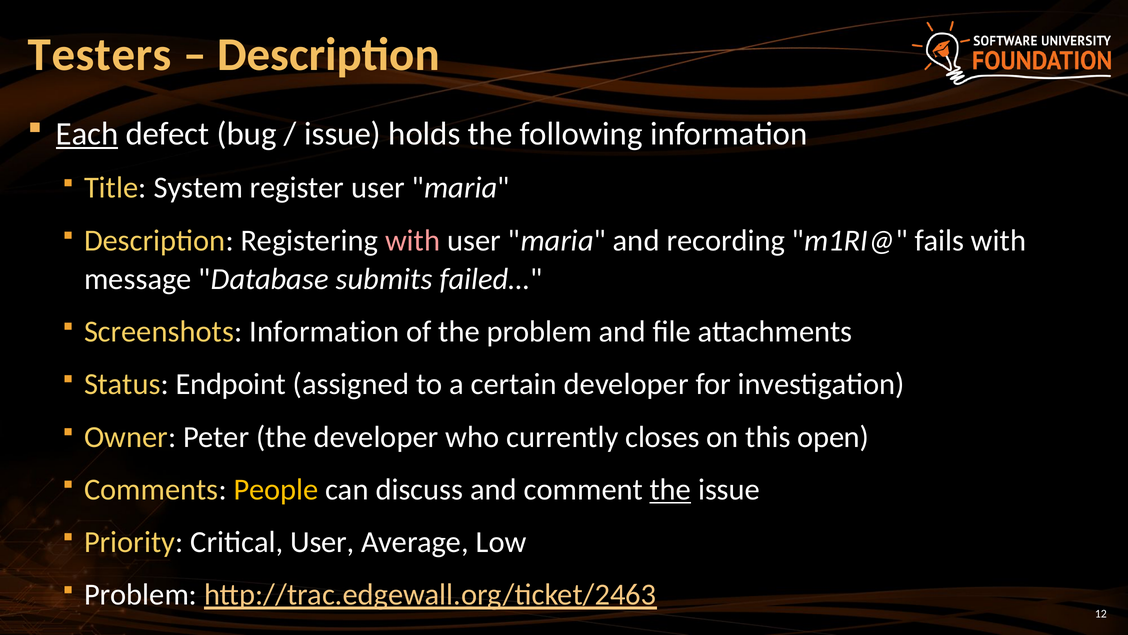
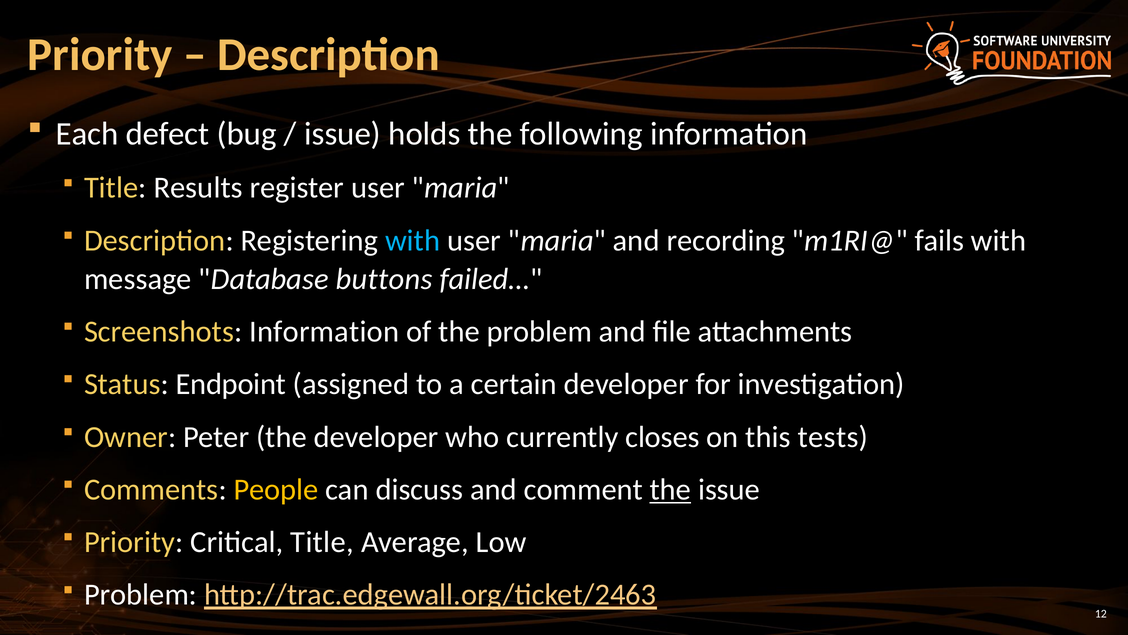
Testers: Testers -> Priority (100, 55)
Each underline: present -> none (87, 134)
System: System -> Results (198, 188)
with colour: pink -> light blue (413, 240)
submits: submits -> buttons (384, 279)
open: open -> tests (833, 437)
Critical User: User -> Title (322, 542)
